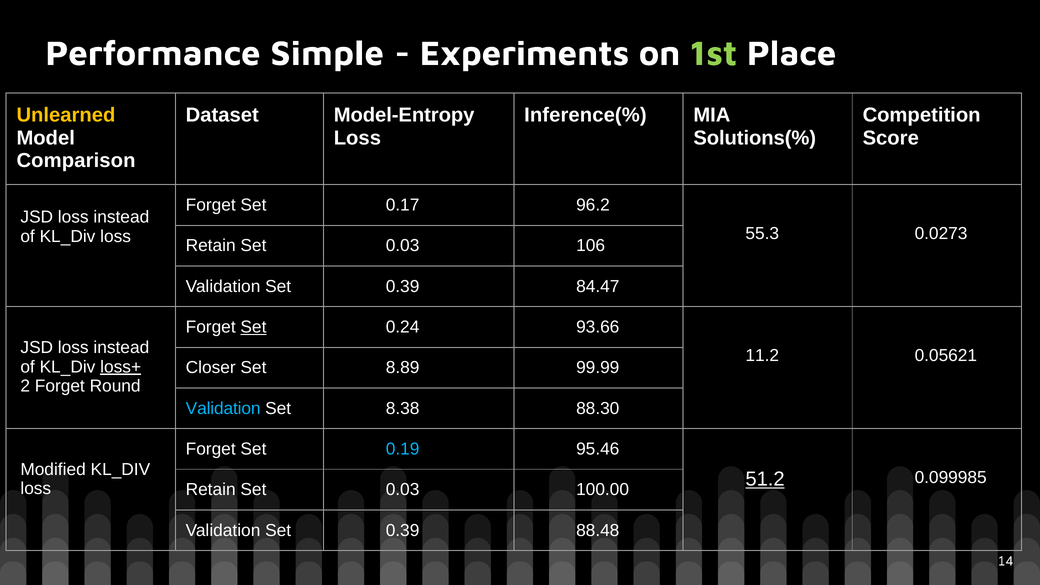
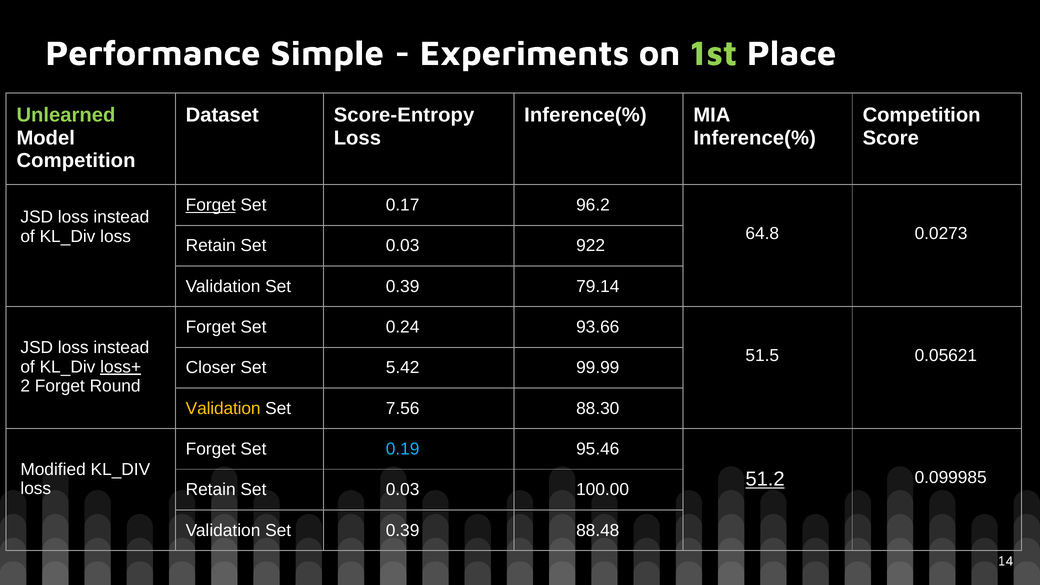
Unlearned colour: yellow -> light green (66, 115)
Model-Entropy: Model-Entropy -> Score-Entropy (404, 115)
Solutions(%: Solutions(% -> Inference(% (755, 138)
Comparison: Comparison -> Competition (76, 161)
Forget underline: none -> present (211, 205)
55.3: 55.3 -> 64.8 (762, 234)
106: 106 -> 922 (591, 246)
84.47: 84.47 -> 79.14 (598, 286)
Set underline: present -> none (253, 327)
11.2: 11.2 -> 51.5 (762, 356)
8.89: 8.89 -> 5.42 (403, 368)
Validation colour: light blue -> yellow (223, 408)
8.38: 8.38 -> 7.56 (403, 408)
